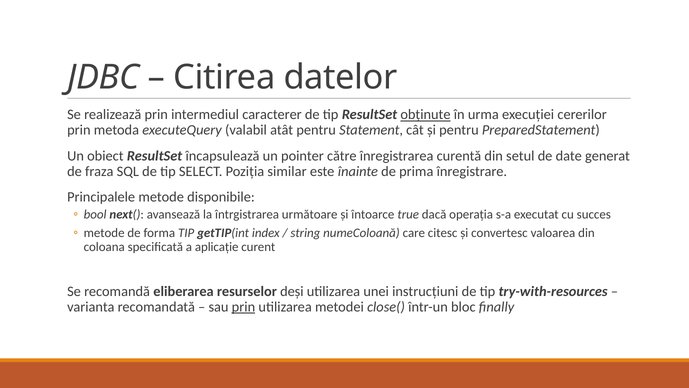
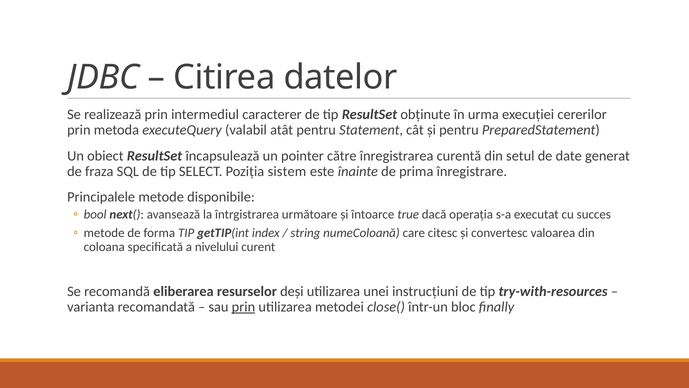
obținute underline: present -> none (425, 115)
similar: similar -> sistem (287, 171)
aplicație: aplicație -> nivelului (217, 247)
